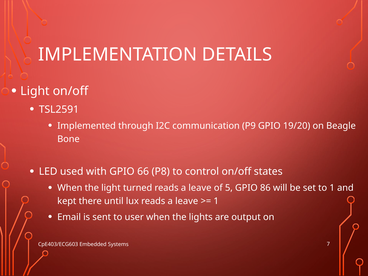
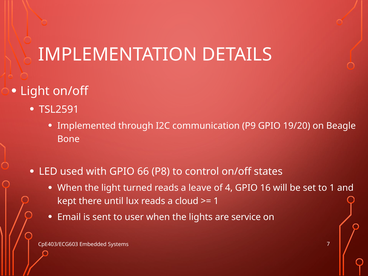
5: 5 -> 4 (229, 188)
86: 86 -> 16 (265, 188)
lux reads a leave: leave -> cloud (187, 201)
output: output -> service (246, 217)
